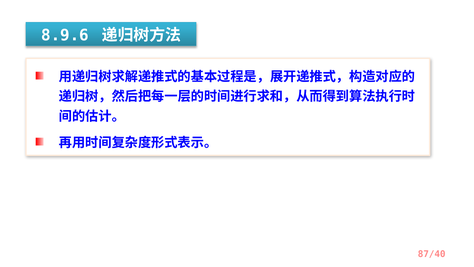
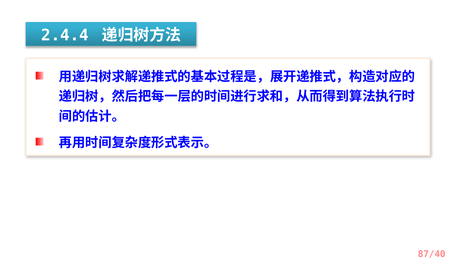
8.9.6: 8.9.6 -> 2.4.4 (65, 35)
